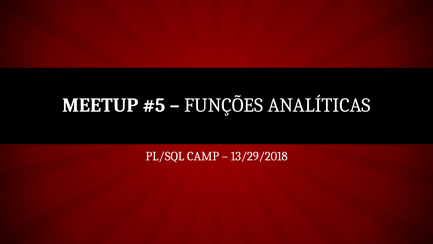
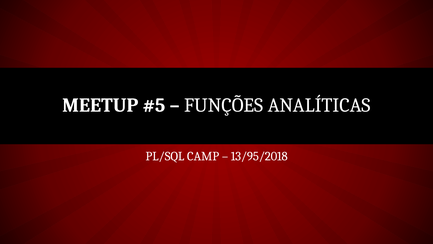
13/29/2018: 13/29/2018 -> 13/95/2018 (259, 156)
